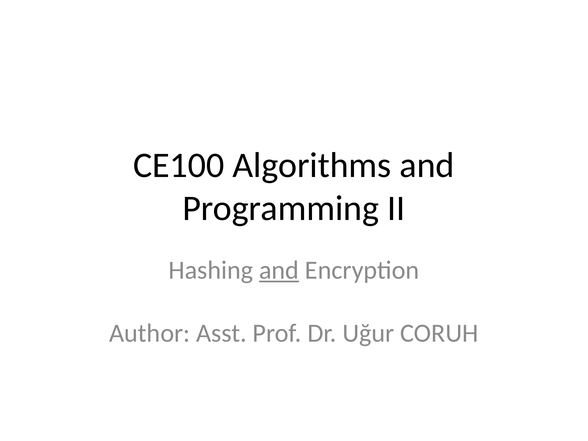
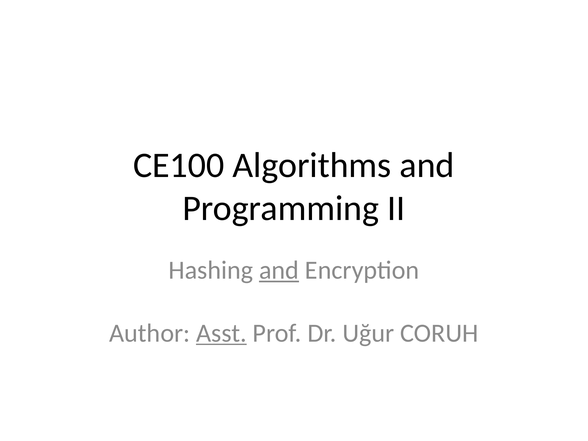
Asst underline: none -> present (221, 333)
